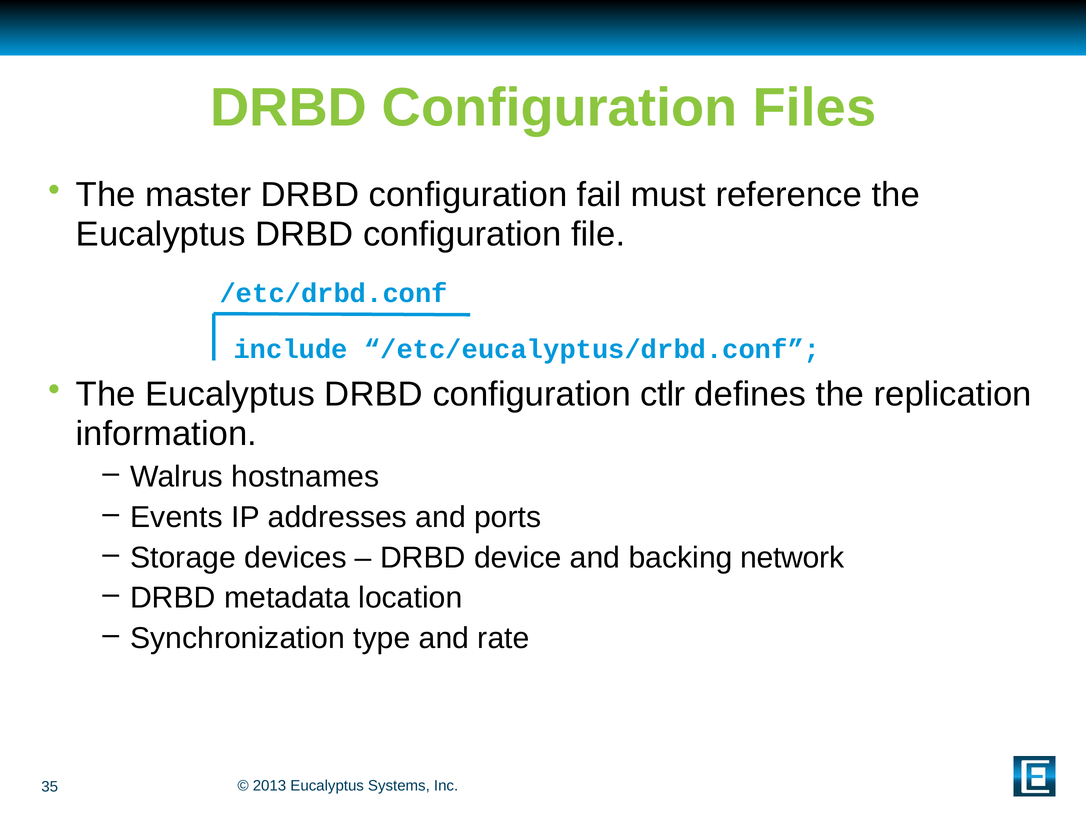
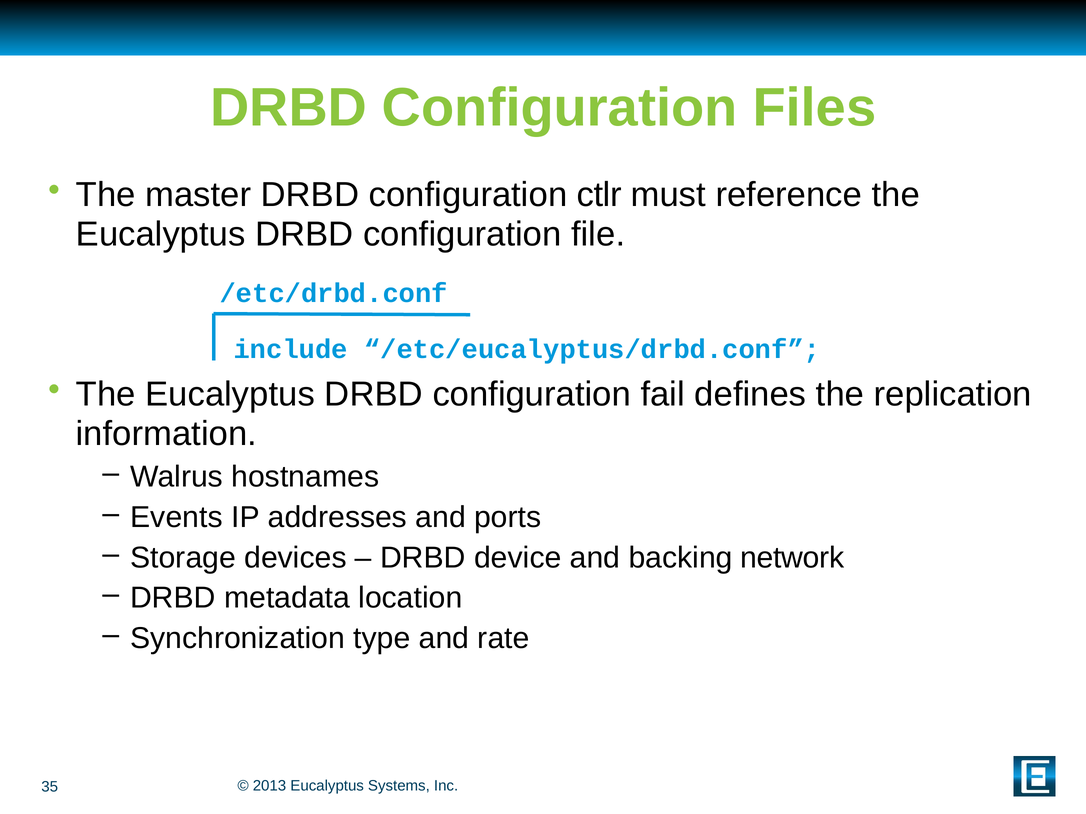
fail: fail -> ctlr (599, 195)
ctlr: ctlr -> fail (663, 395)
